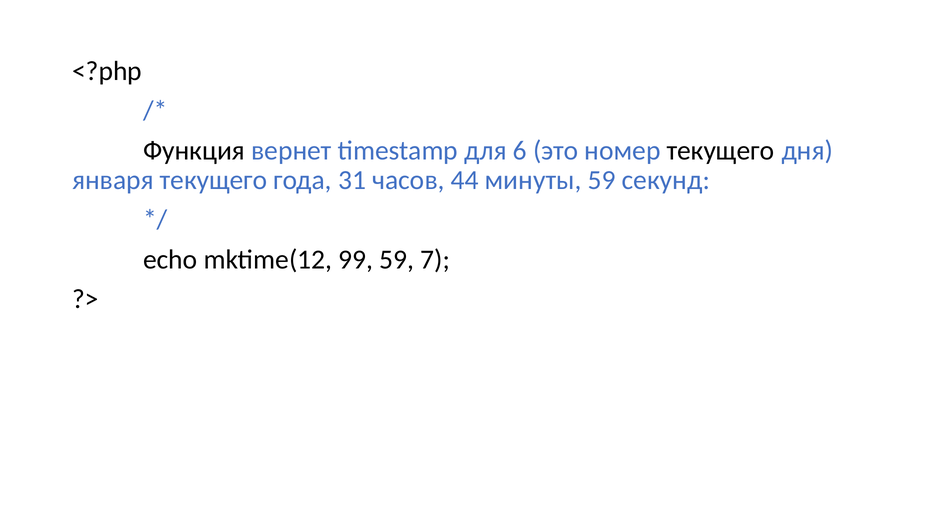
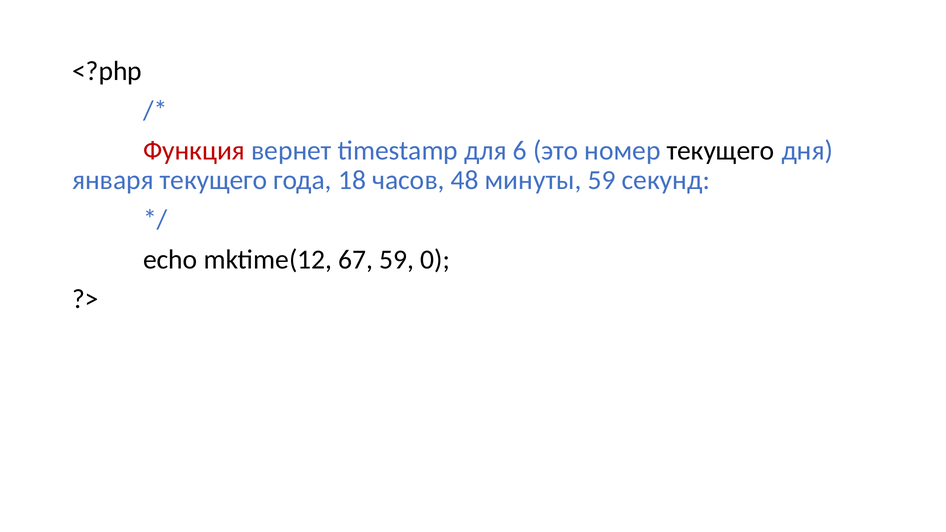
Функция colour: black -> red (194, 150)
31: 31 -> 18 (352, 180)
44: 44 -> 48 (465, 180)
99: 99 -> 67 (356, 260)
7: 7 -> 0 (435, 260)
